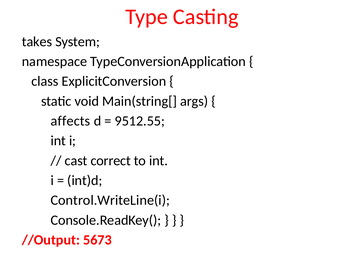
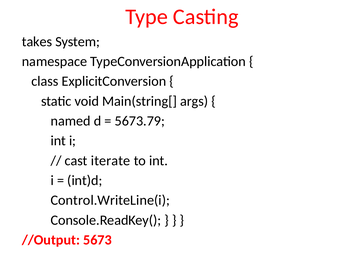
affects: affects -> named (71, 121)
9512.55: 9512.55 -> 5673.79 (140, 121)
correct: correct -> iterate (111, 161)
